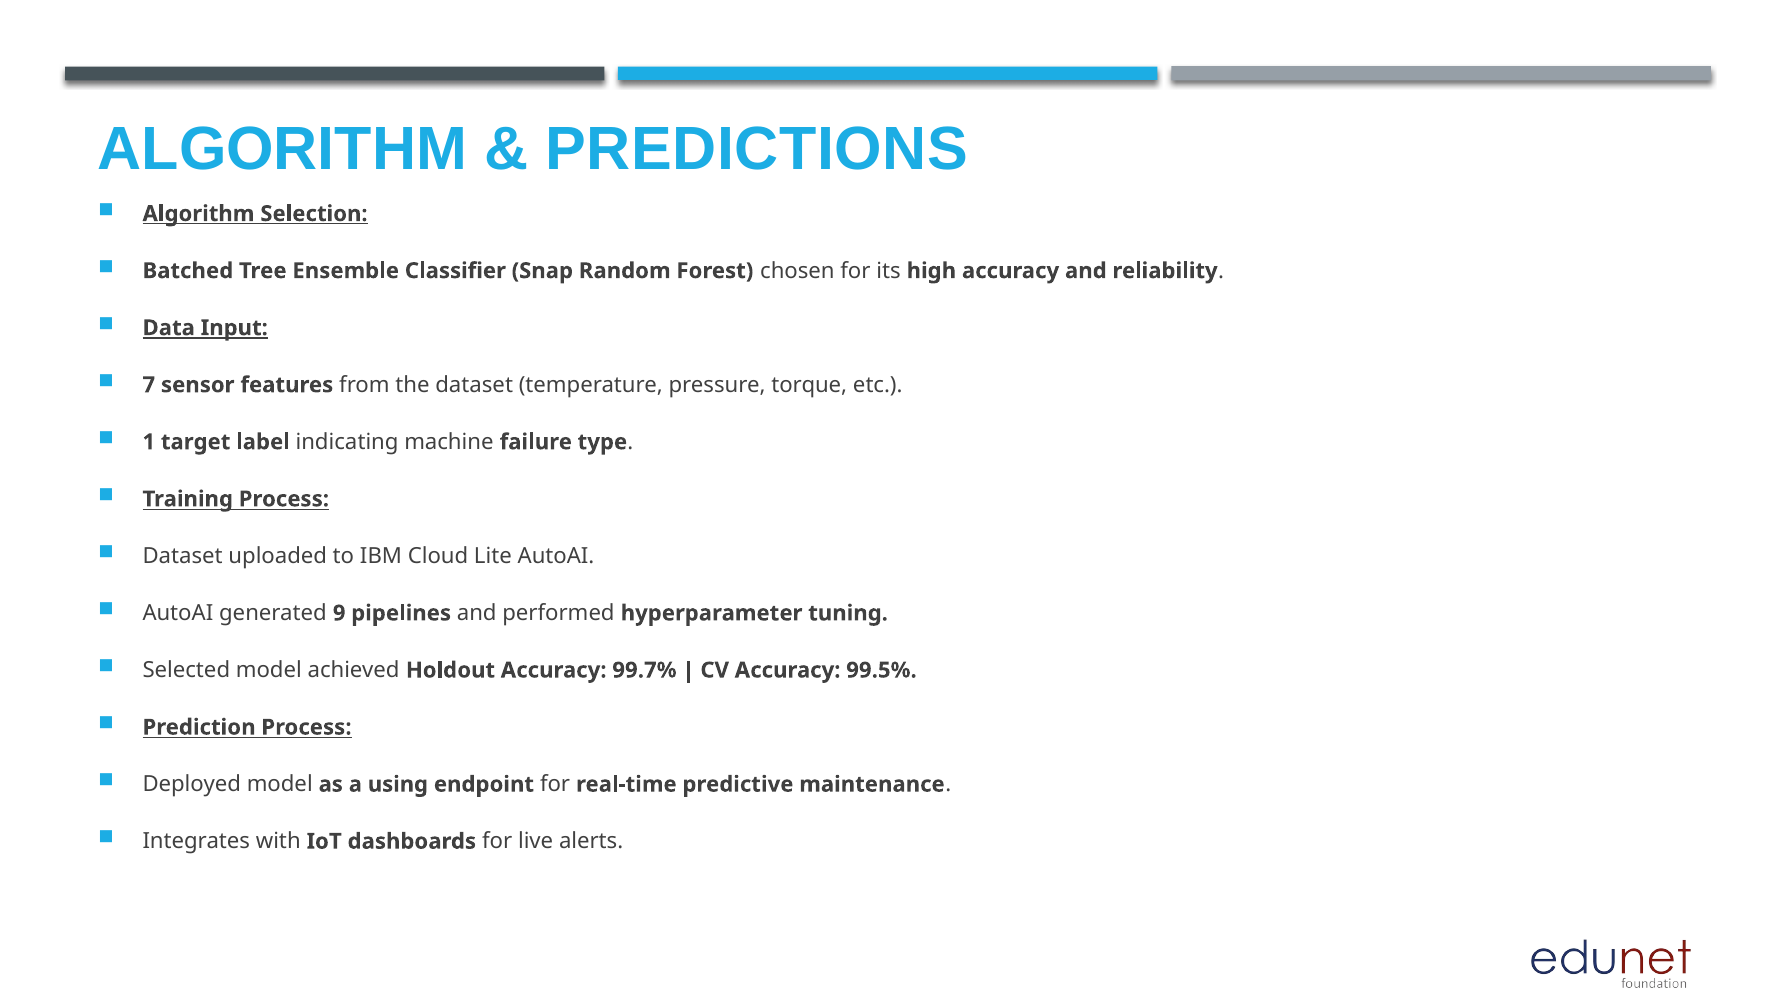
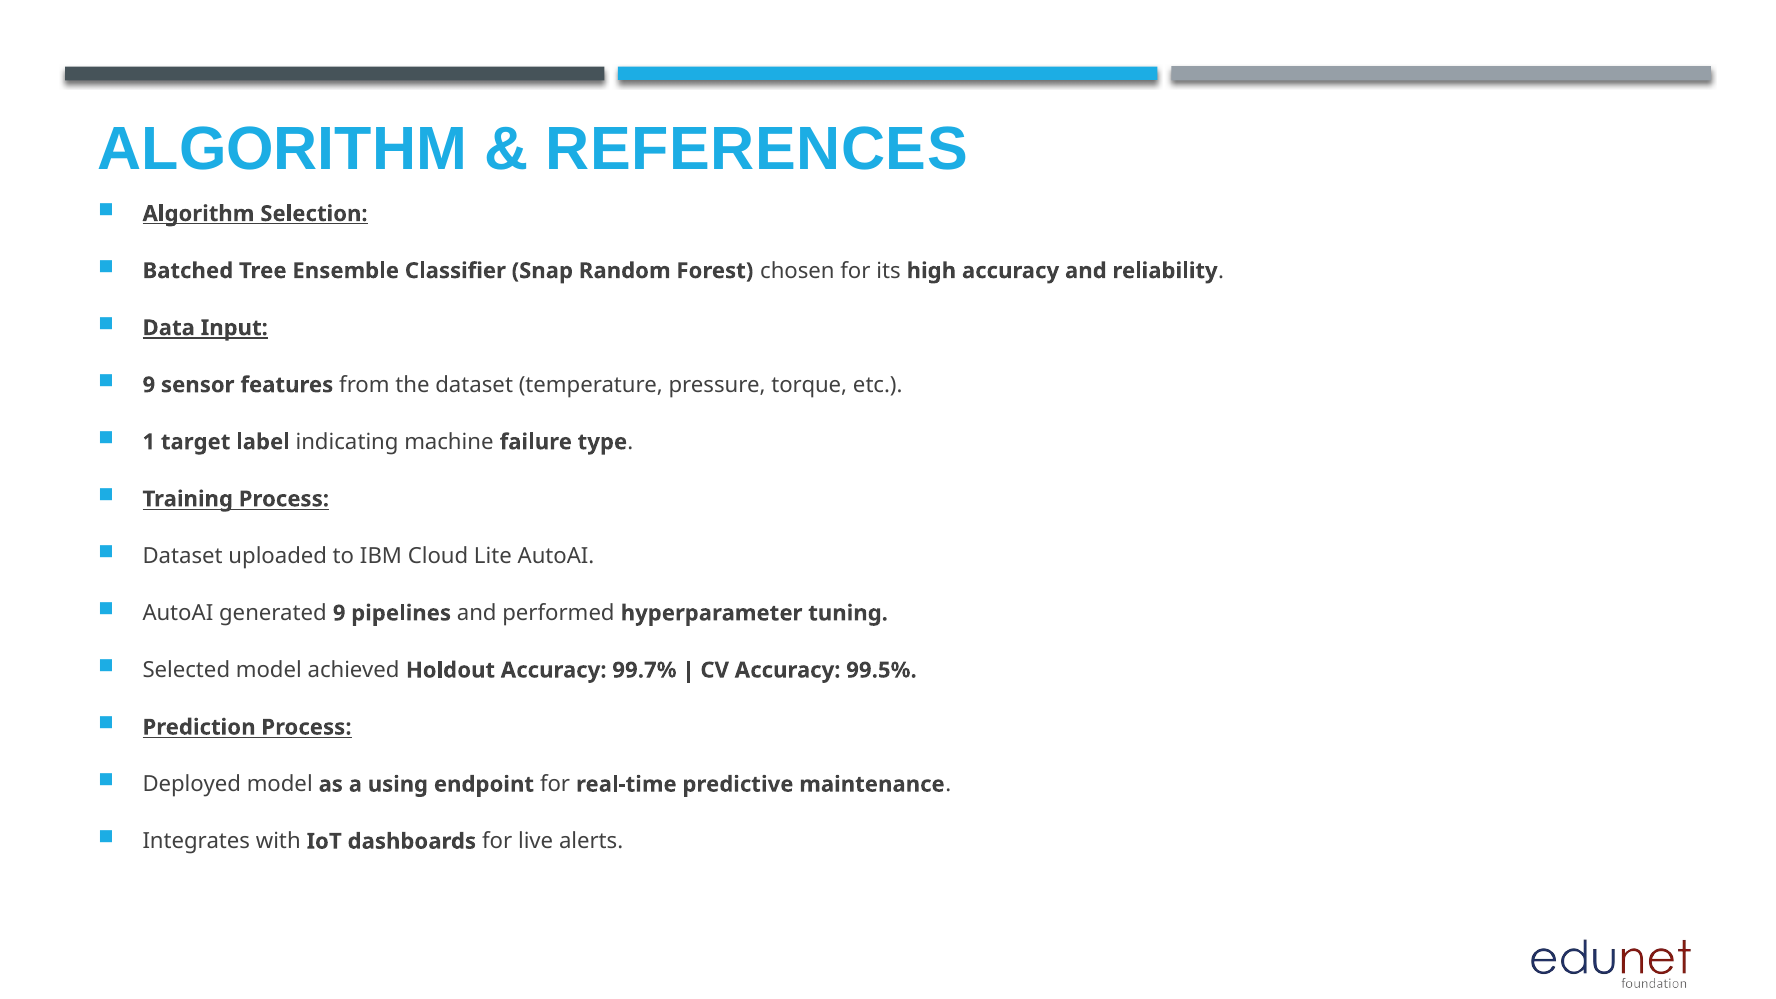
PREDICTIONS: PREDICTIONS -> REFERENCES (757, 150)
7: 7 -> 9 (149, 385)
